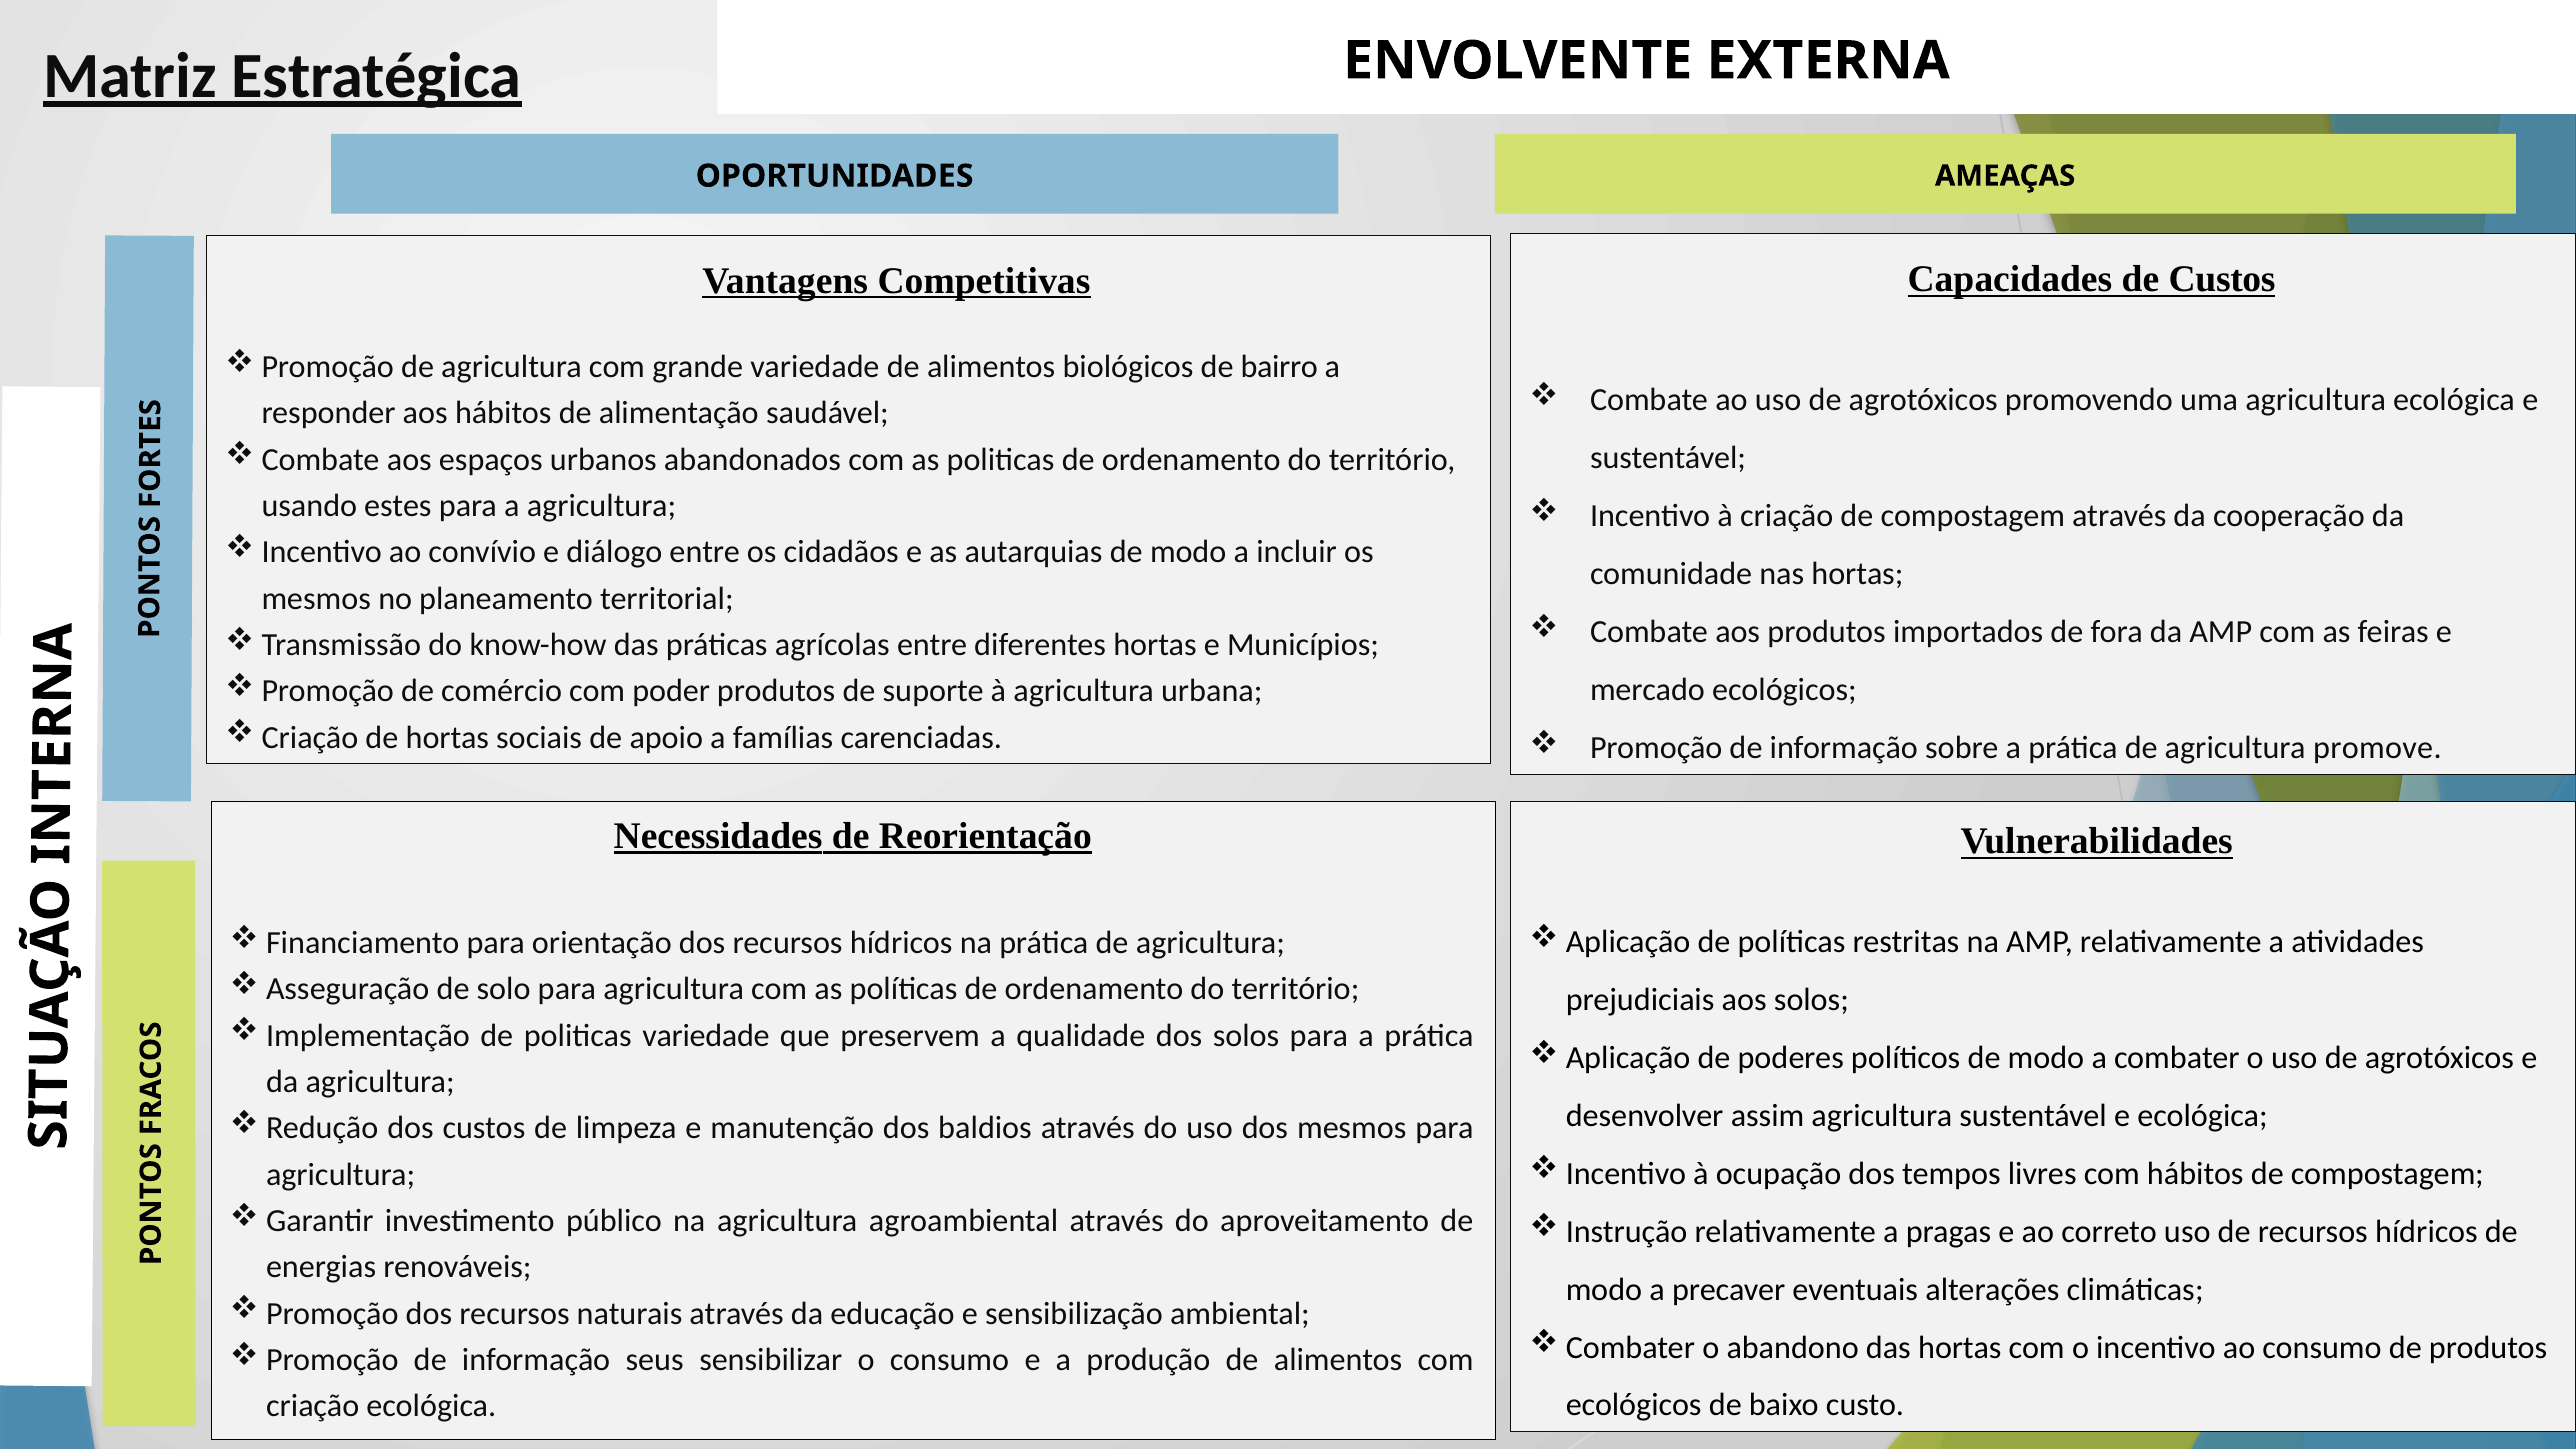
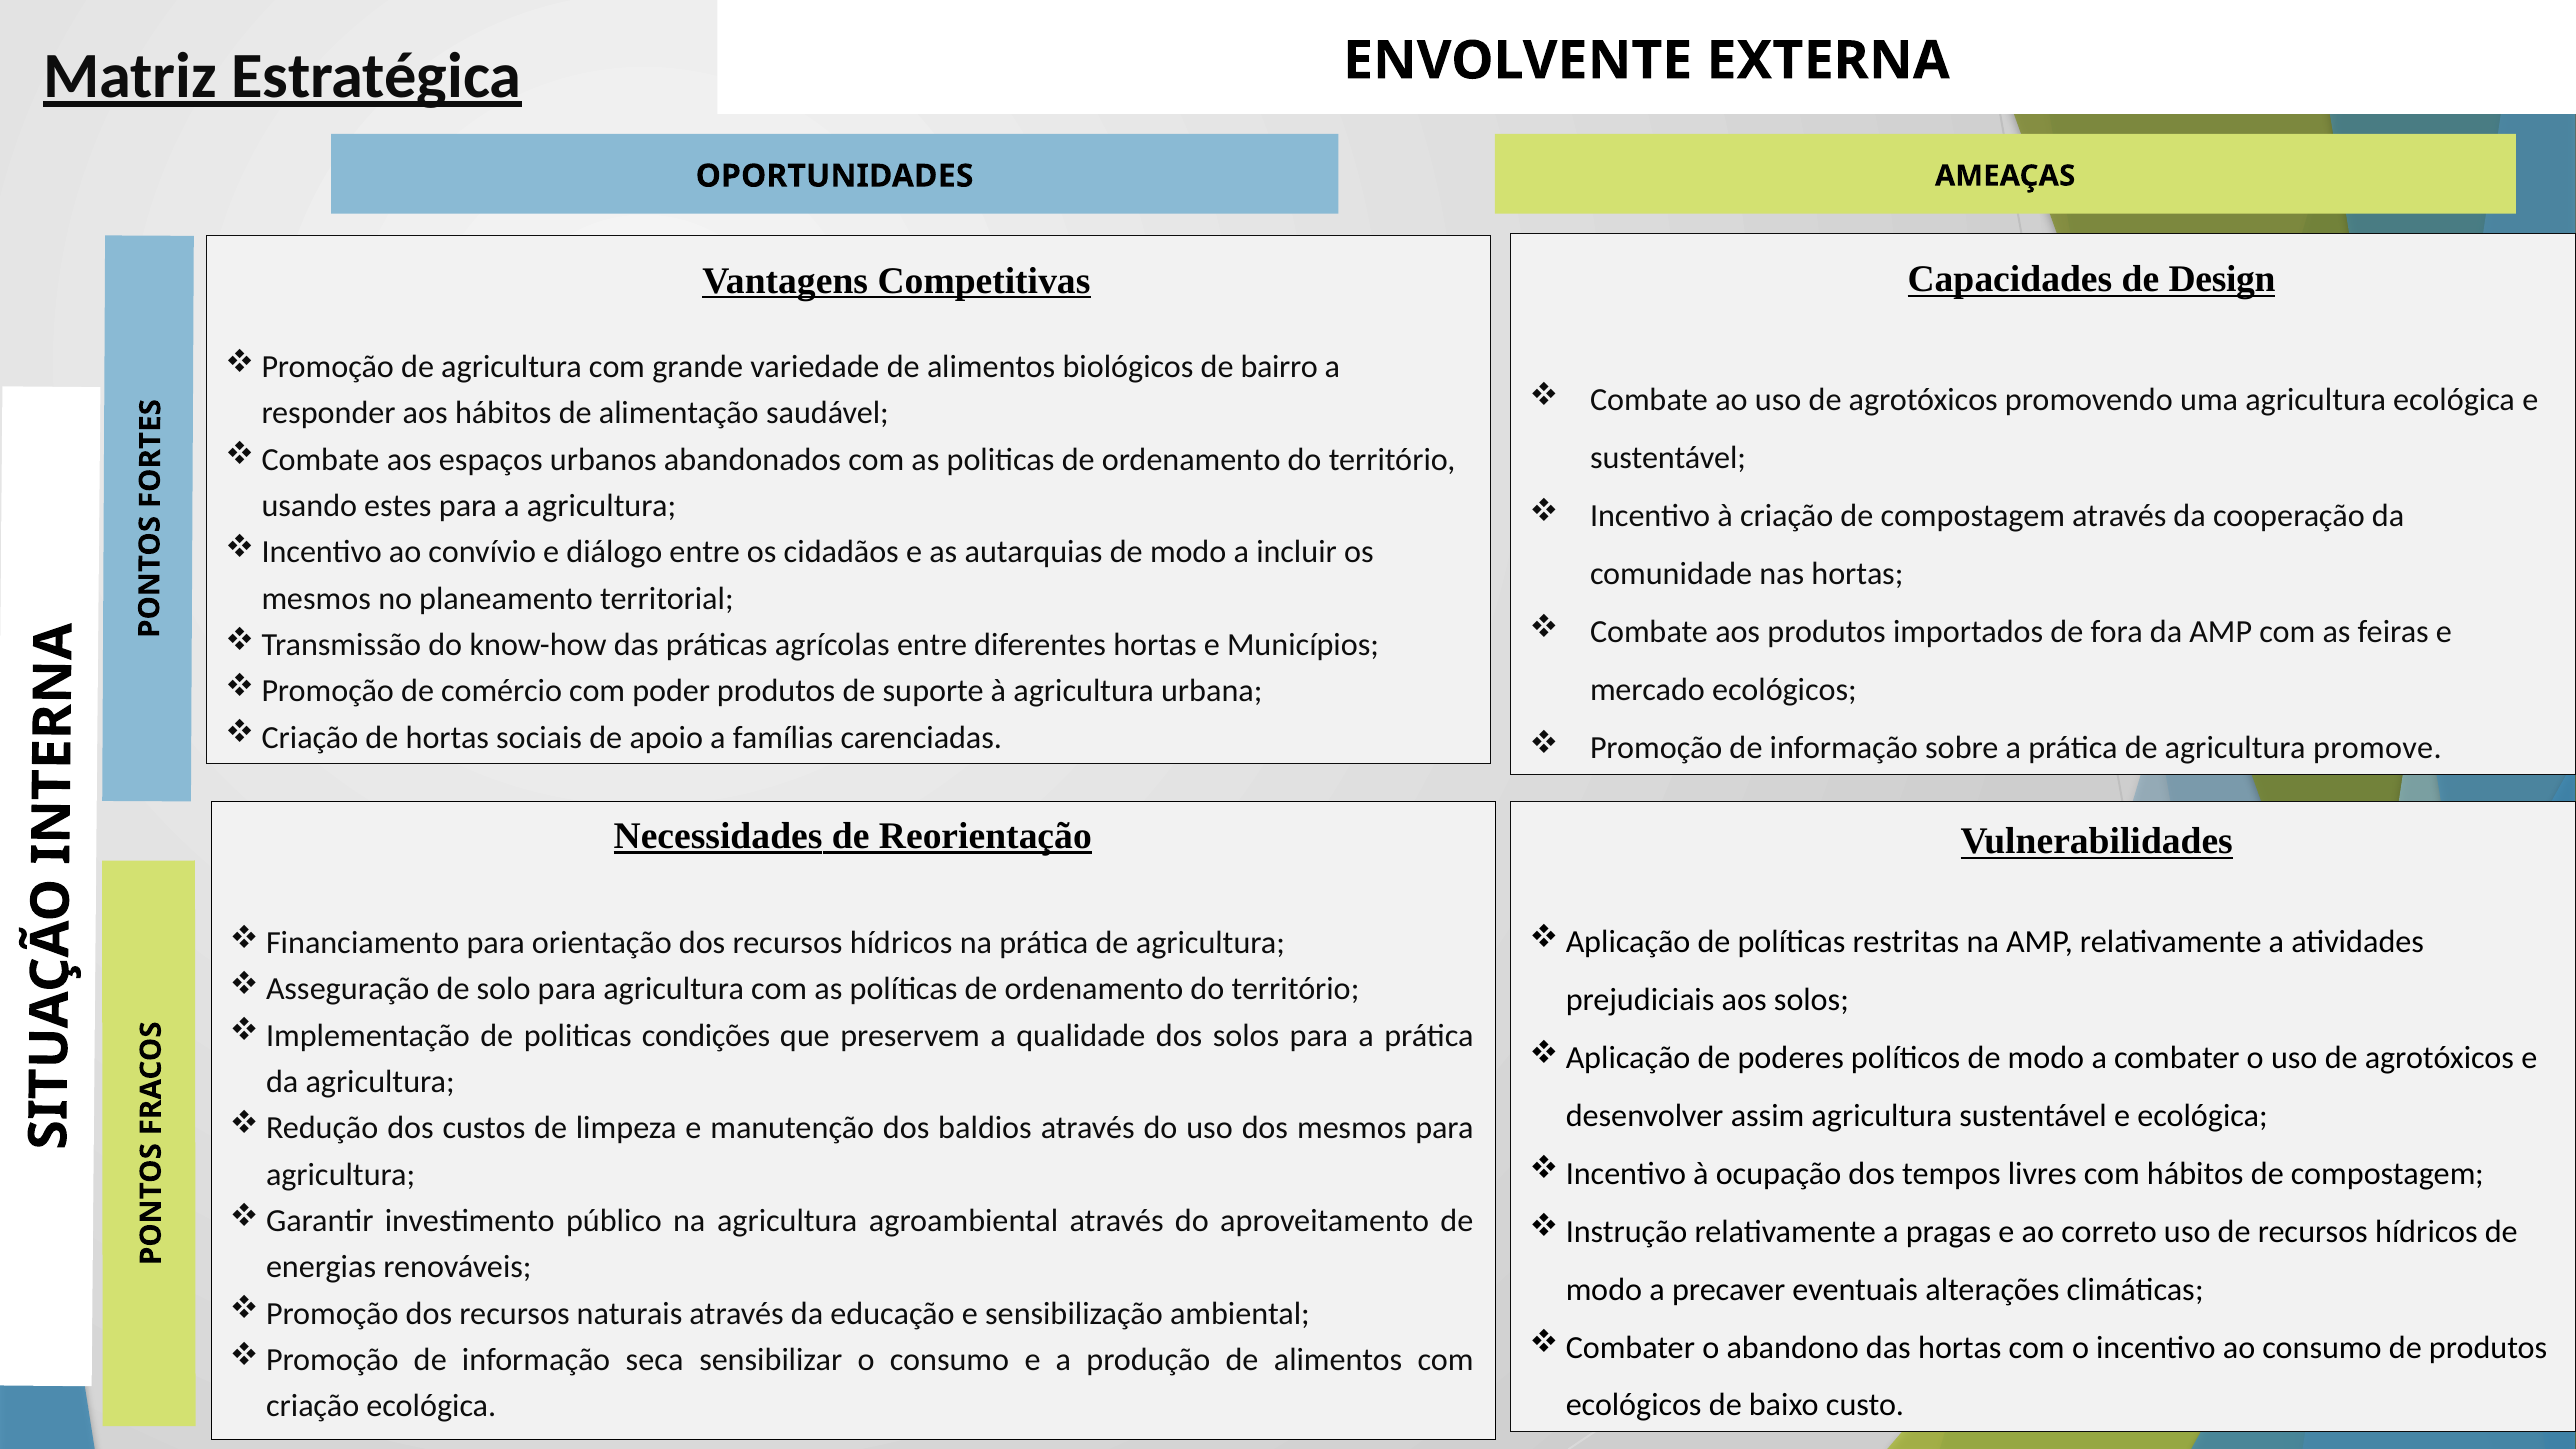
de Custos: Custos -> Design (2222, 279)
politicas variedade: variedade -> condições (706, 1036)
seus: seus -> seca (655, 1360)
